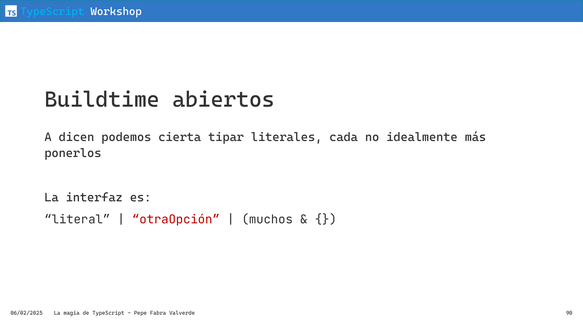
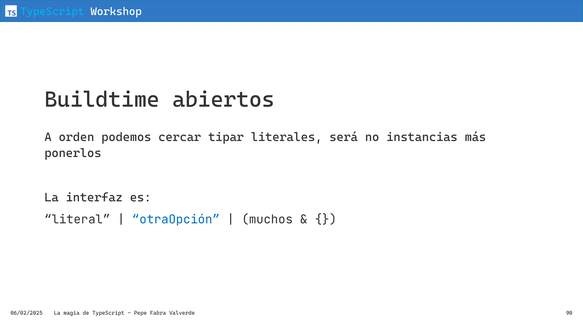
dicen: dicen -> orden (76, 137)
cierta: cierta -> cercar (180, 137)
cada: cada -> será (344, 137)
idealmente: idealmente -> instancias (422, 137)
otraOpción colour: red -> blue (176, 219)
